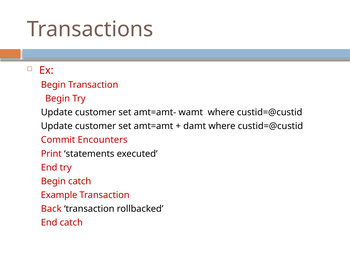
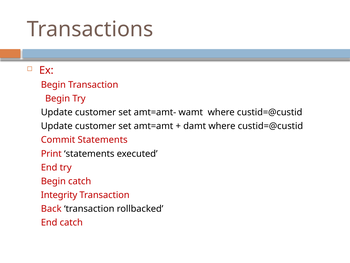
Commit Encounters: Encounters -> Statements (103, 140)
Example: Example -> Integrity (59, 195)
